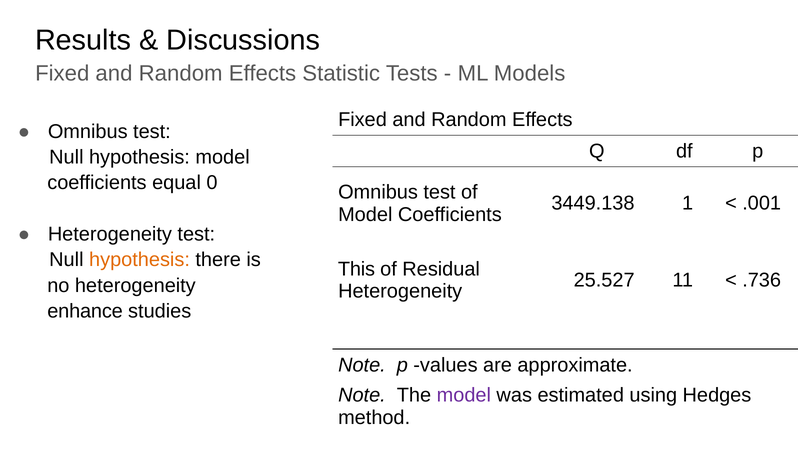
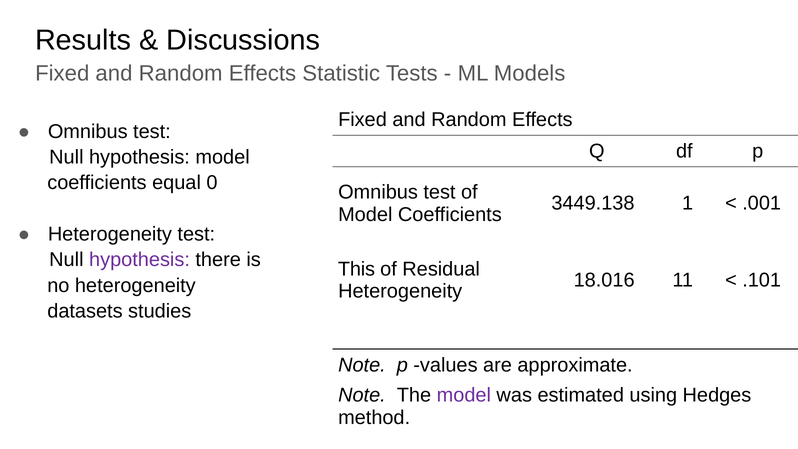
hypothesis colour: orange -> purple (139, 260)
25.527: 25.527 -> 18.016 (604, 280)
.736: .736 -> .101 (762, 280)
enhance: enhance -> datasets (85, 311)
